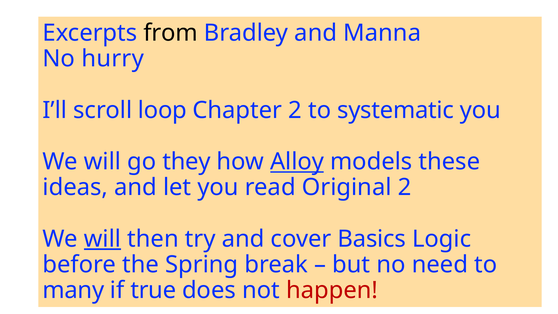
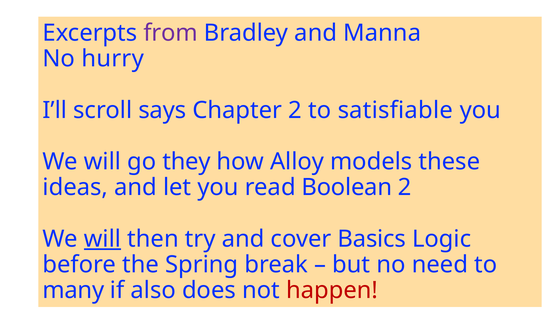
from colour: black -> purple (171, 33)
loop: loop -> says (162, 110)
systematic: systematic -> satisfiable (395, 110)
Alloy underline: present -> none (297, 162)
Original: Original -> Boolean (347, 187)
true: true -> also (153, 290)
